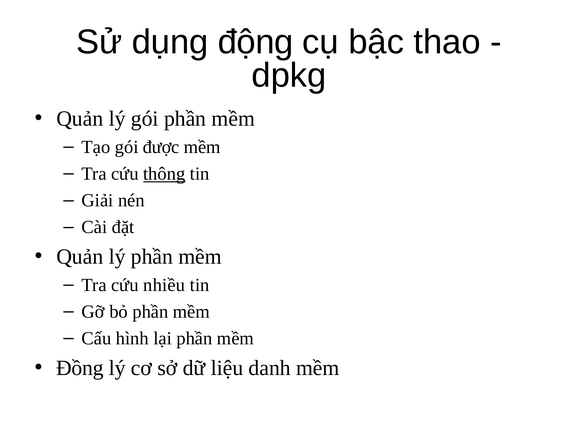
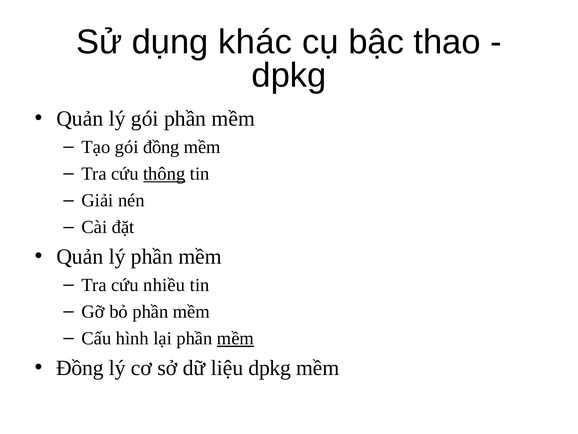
động: động -> khác (255, 42)
gói được: được -> đồng (161, 147)
mềm underline: none -> present (235, 338)
liệu danh: danh -> dpkg (270, 367)
